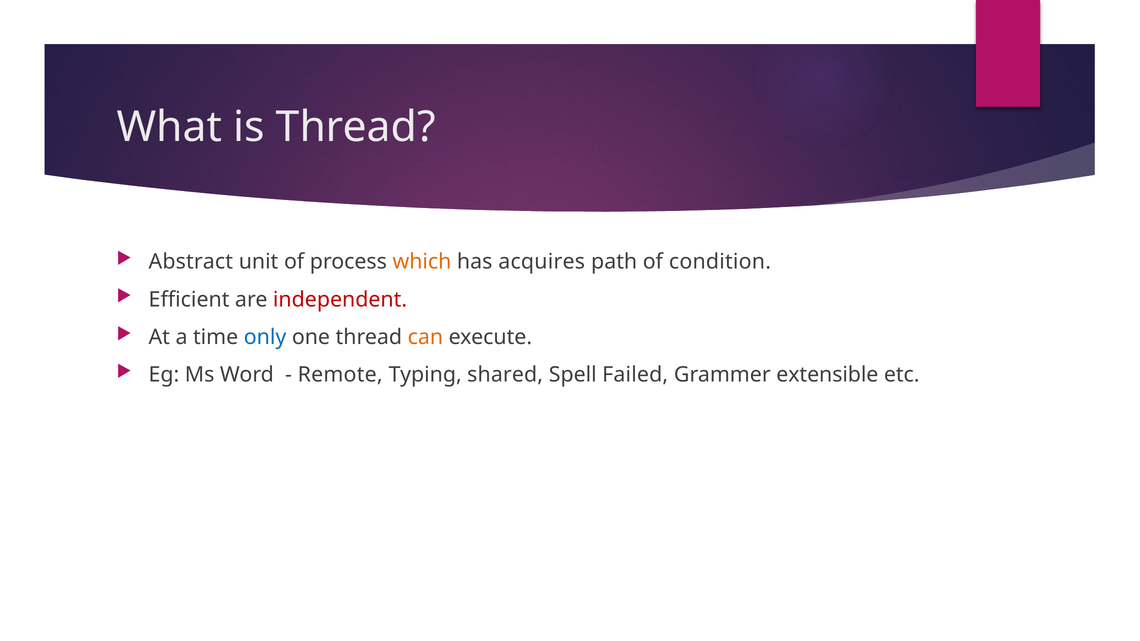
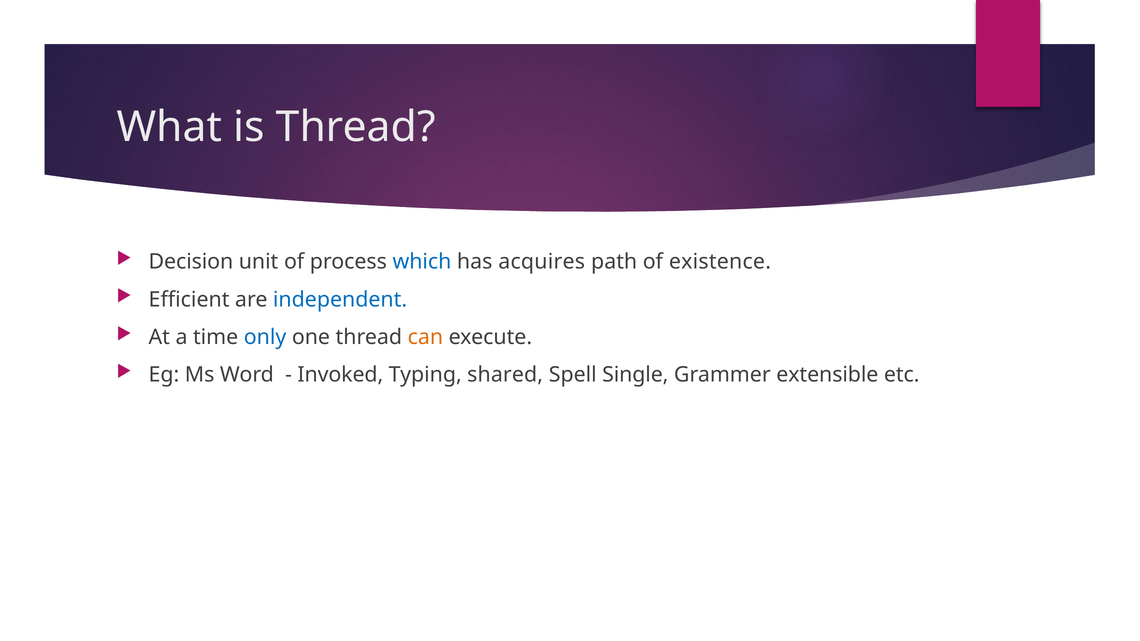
Abstract: Abstract -> Decision (191, 262)
which colour: orange -> blue (422, 262)
condition: condition -> existence (720, 262)
independent colour: red -> blue (340, 300)
Remote: Remote -> Invoked (340, 375)
Failed: Failed -> Single (635, 375)
